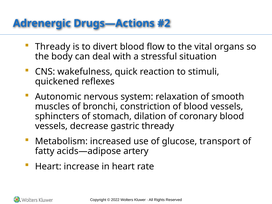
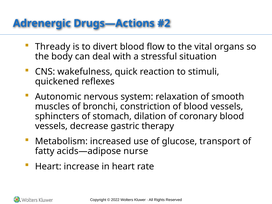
gastric thready: thready -> therapy (158, 126)
artery: artery -> nurse (136, 151)
